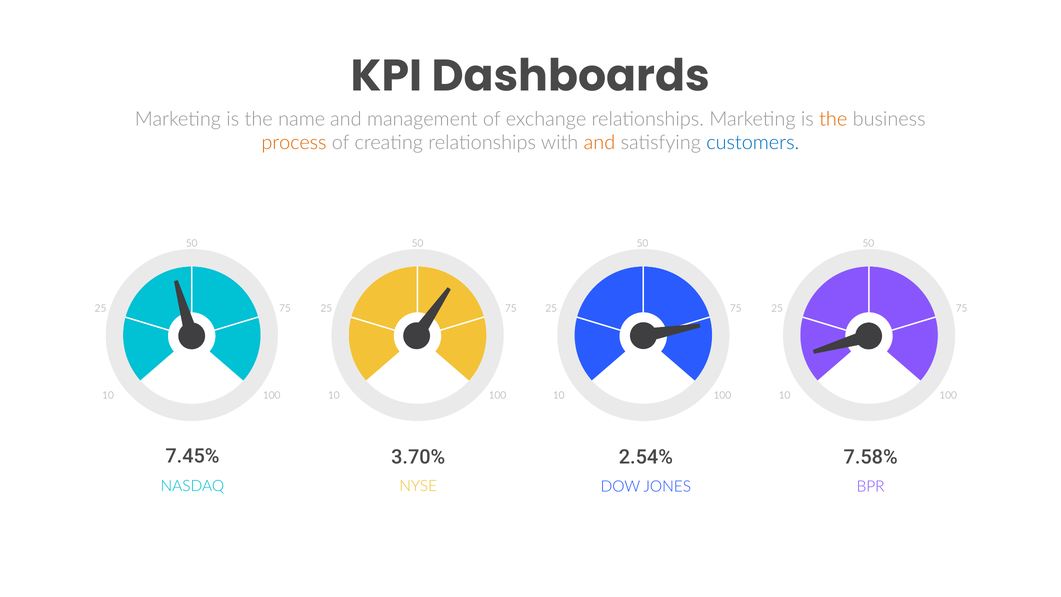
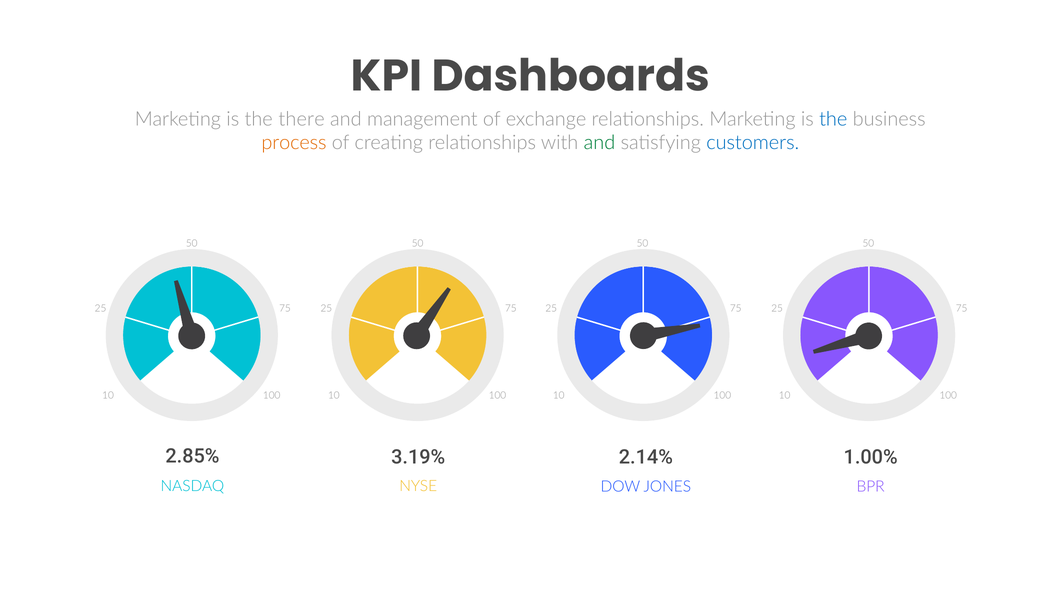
name: name -> there (302, 119)
the colour: orange -> blue (833, 119)
and colour: orange -> green (599, 143)
7.45%: 7.45% -> 2.85% (192, 456)
3.70%: 3.70% -> 3.19% (418, 457)
2.54%: 2.54% -> 2.14% (646, 457)
7.58%: 7.58% -> 1.00% (871, 457)
